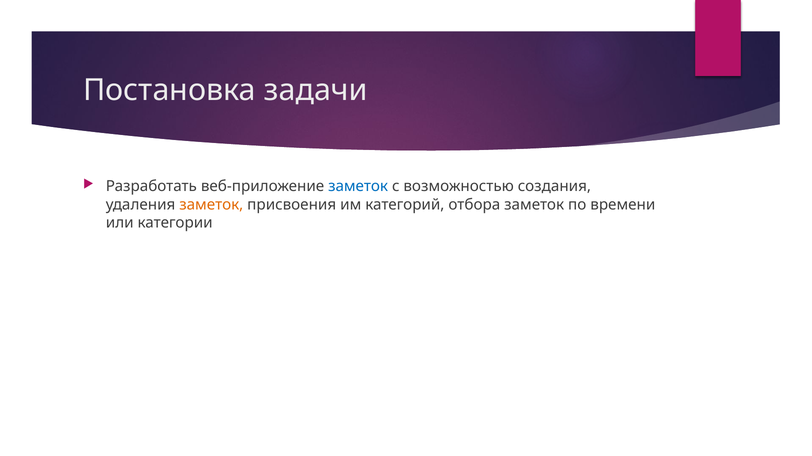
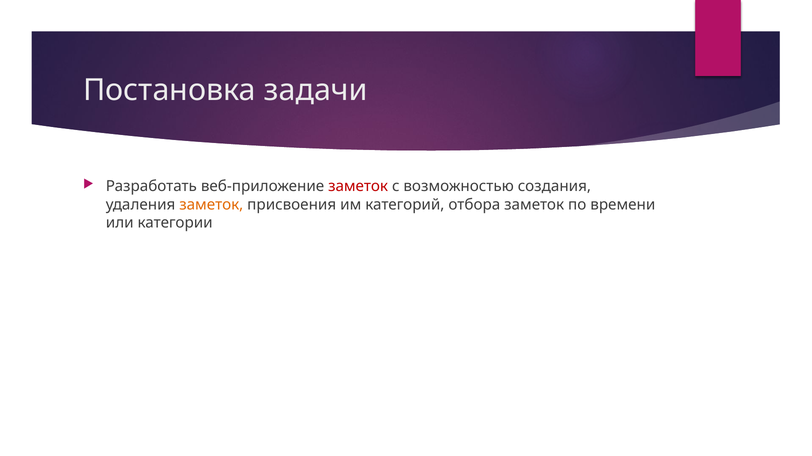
заметок colour: blue -> red (358, 187)
